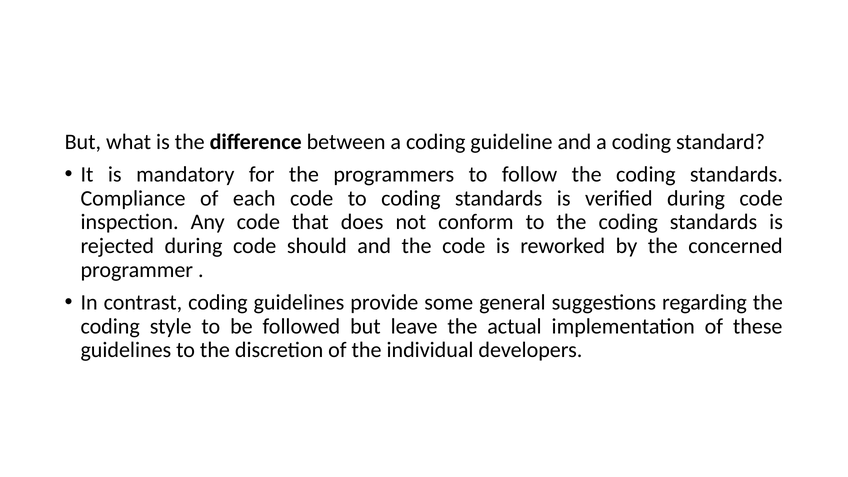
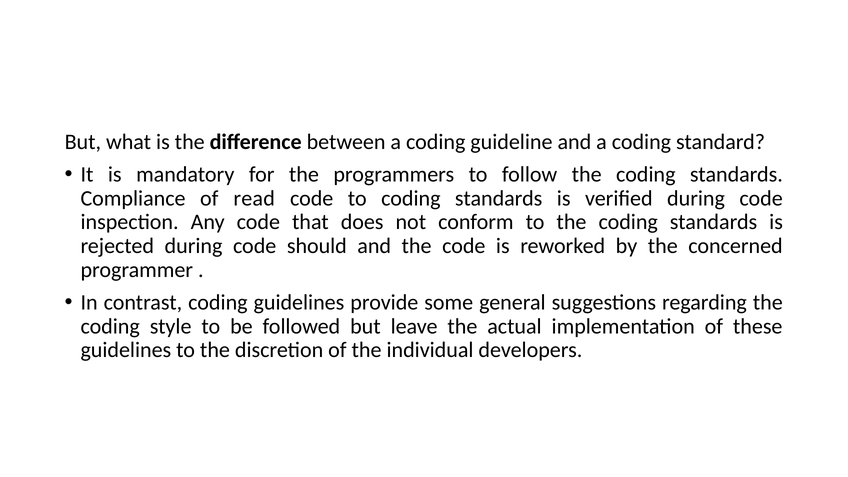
each: each -> read (254, 198)
